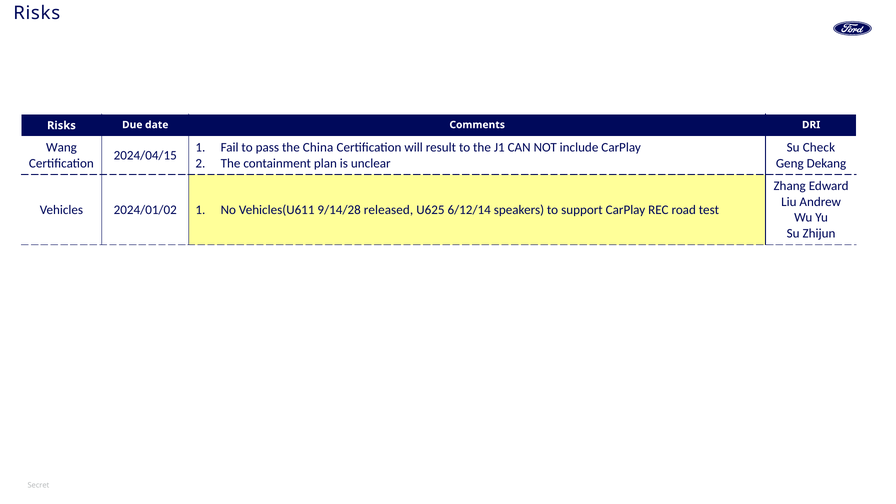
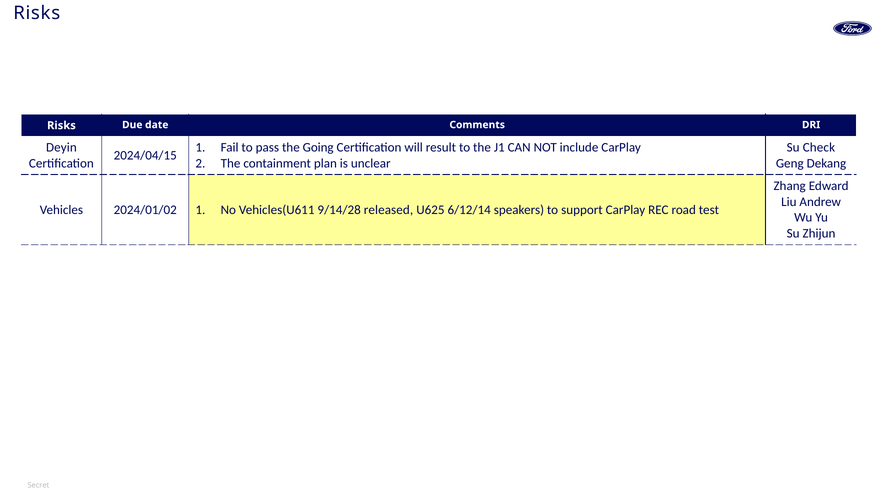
Wang: Wang -> Deyin (61, 147)
China: China -> Going (318, 147)
